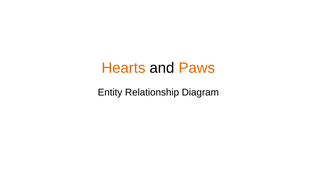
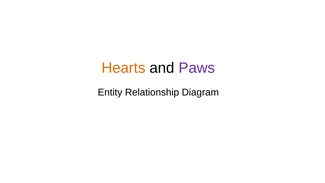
Paws colour: orange -> purple (197, 68)
